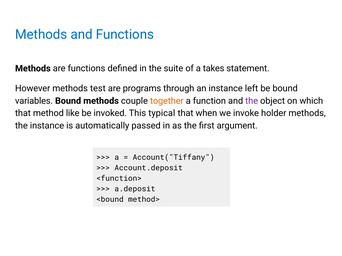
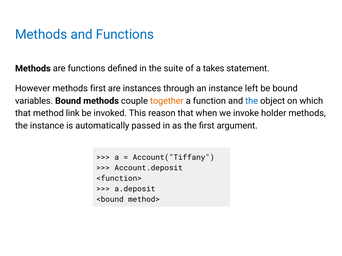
methods test: test -> first (98, 89)
programs: programs -> instances (142, 89)
the colour: purple -> blue (252, 101)
like: like -> link (73, 113)
typical: typical -> reason (162, 113)
